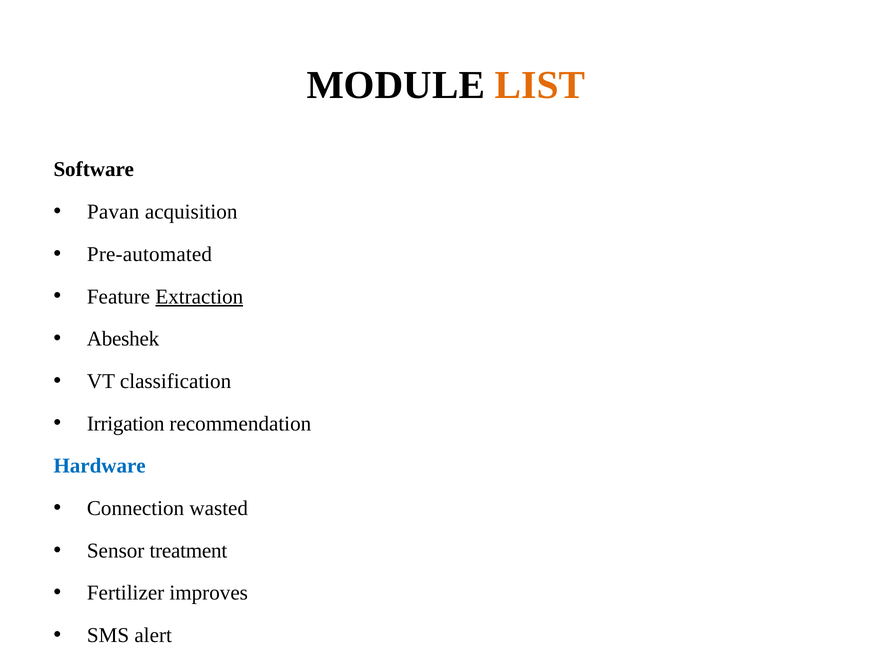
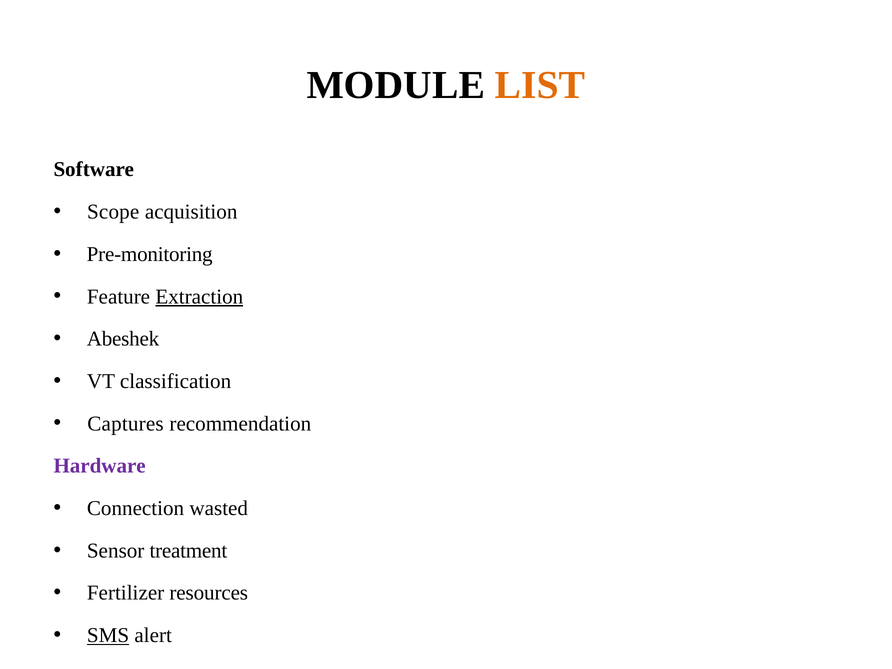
Pavan: Pavan -> Scope (113, 212)
Pre-automated: Pre-automated -> Pre-monitoring (150, 254)
Irrigation: Irrigation -> Captures (126, 424)
Hardware colour: blue -> purple (100, 466)
improves: improves -> resources (209, 593)
SMS underline: none -> present (108, 635)
